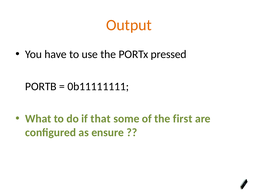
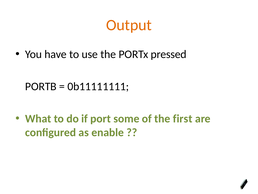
that: that -> port (101, 118)
ensure: ensure -> enable (108, 132)
